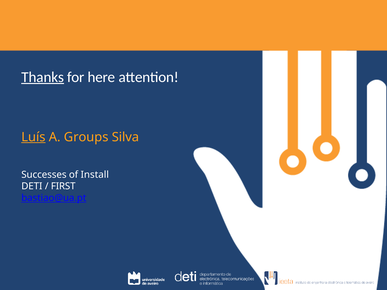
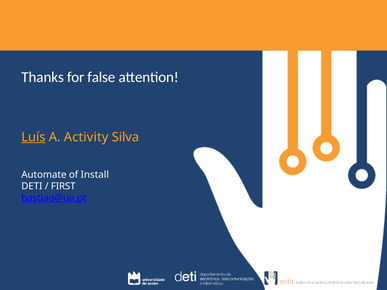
Thanks underline: present -> none (43, 77)
here: here -> false (101, 77)
Groups: Groups -> Activity (86, 137)
Successes: Successes -> Automate (44, 175)
